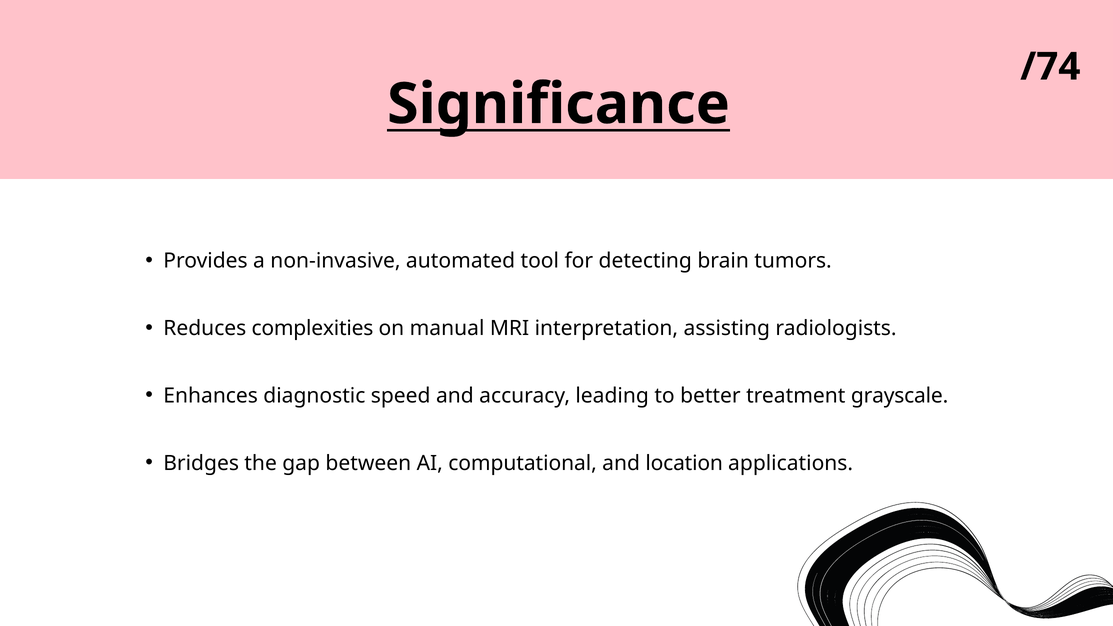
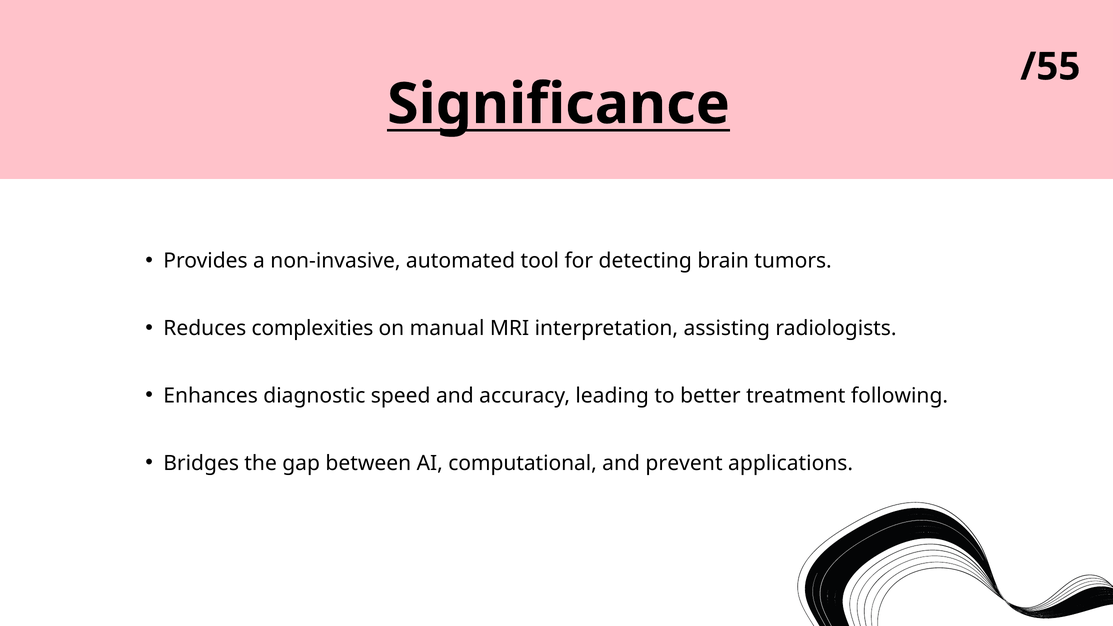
/74: /74 -> /55 (1050, 67)
grayscale: grayscale -> following (899, 396)
location: location -> prevent (684, 463)
